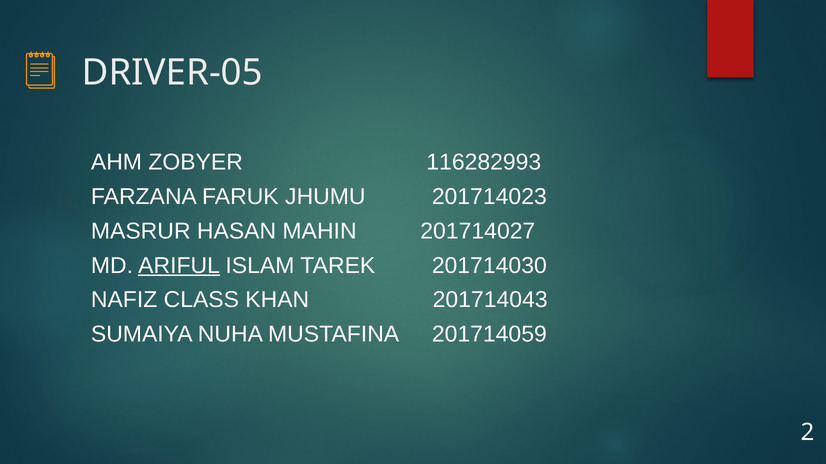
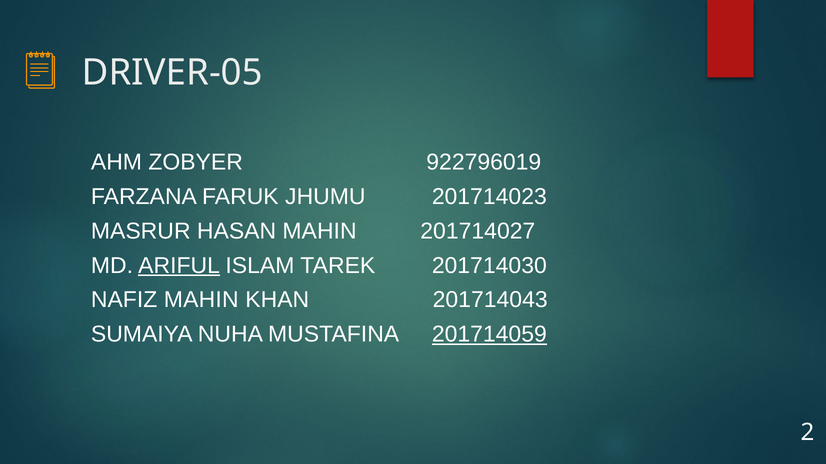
116282993: 116282993 -> 922796019 (484, 163)
NAFIZ CLASS: CLASS -> MAHIN (201, 300)
201714059 underline: none -> present (489, 335)
